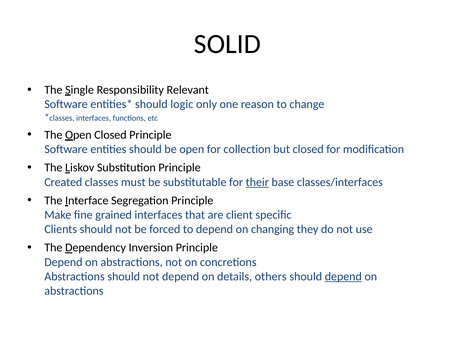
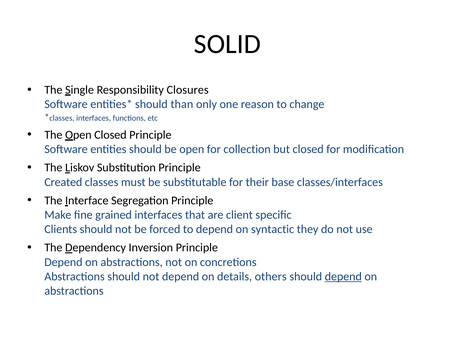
Relevant: Relevant -> Closures (188, 90)
logic: logic -> than (182, 104)
their underline: present -> none (257, 182)
changing: changing -> syntactic (273, 229)
